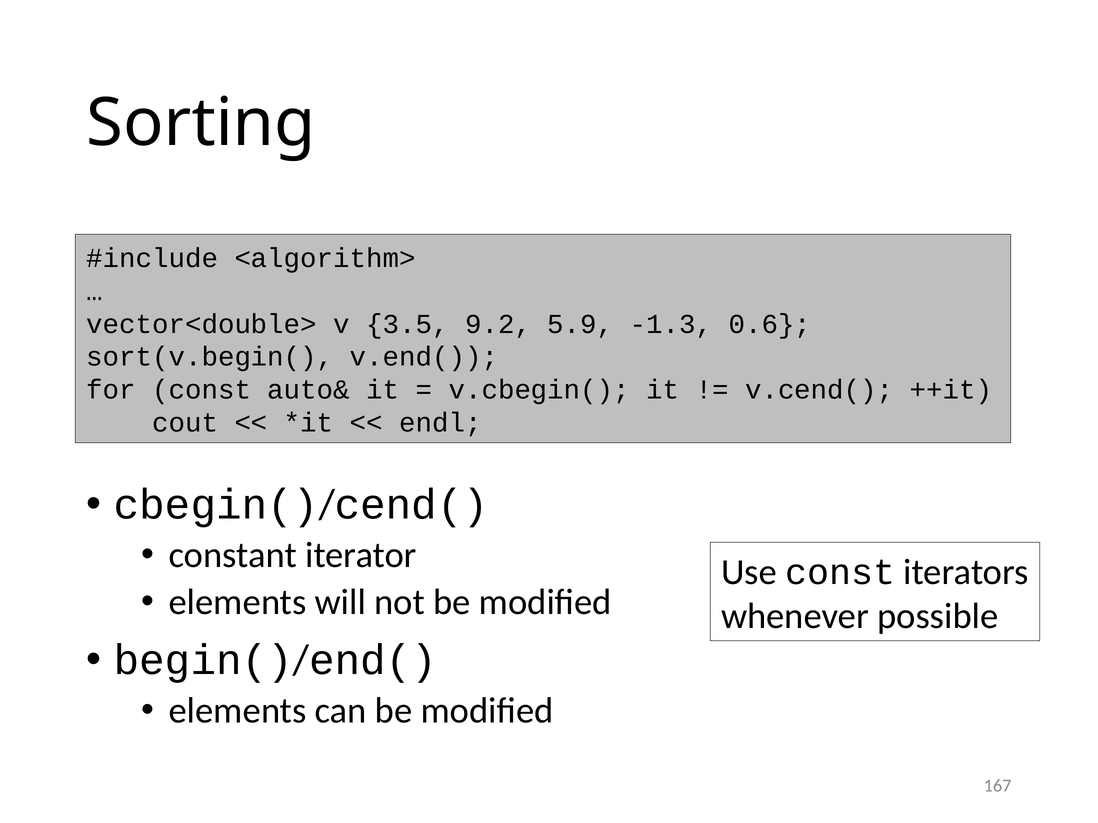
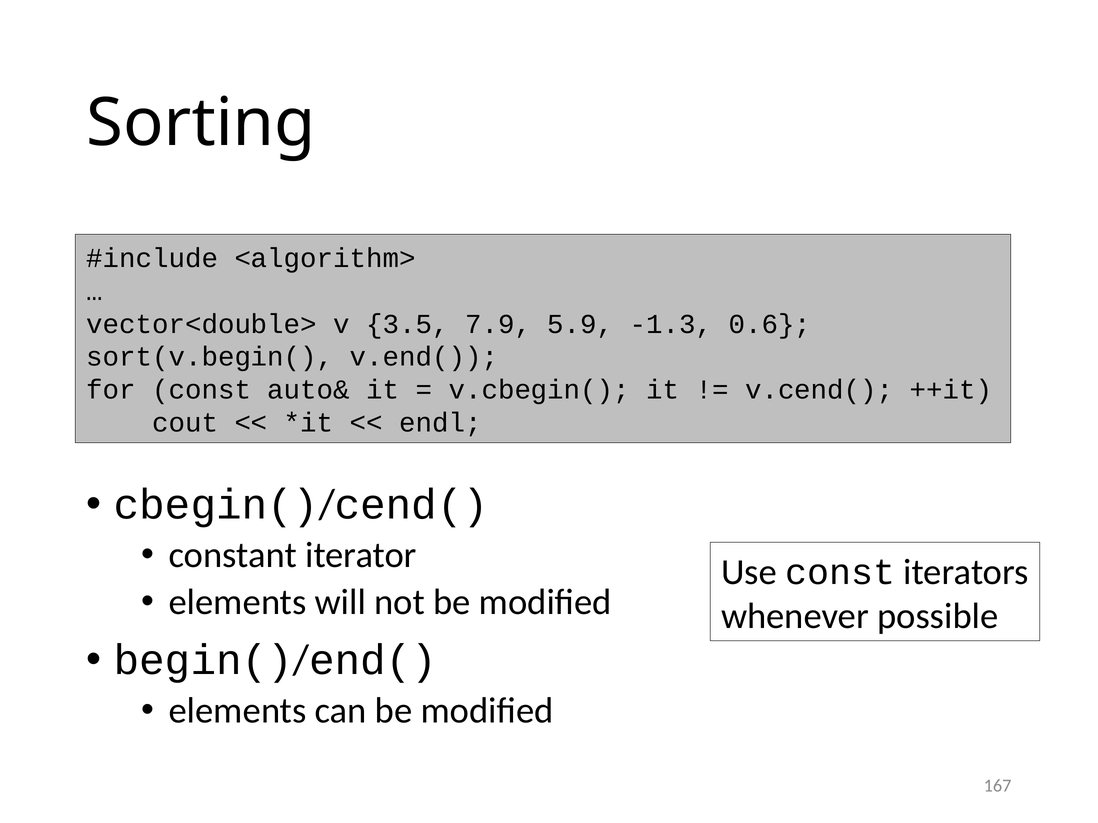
9.2: 9.2 -> 7.9 (498, 324)
